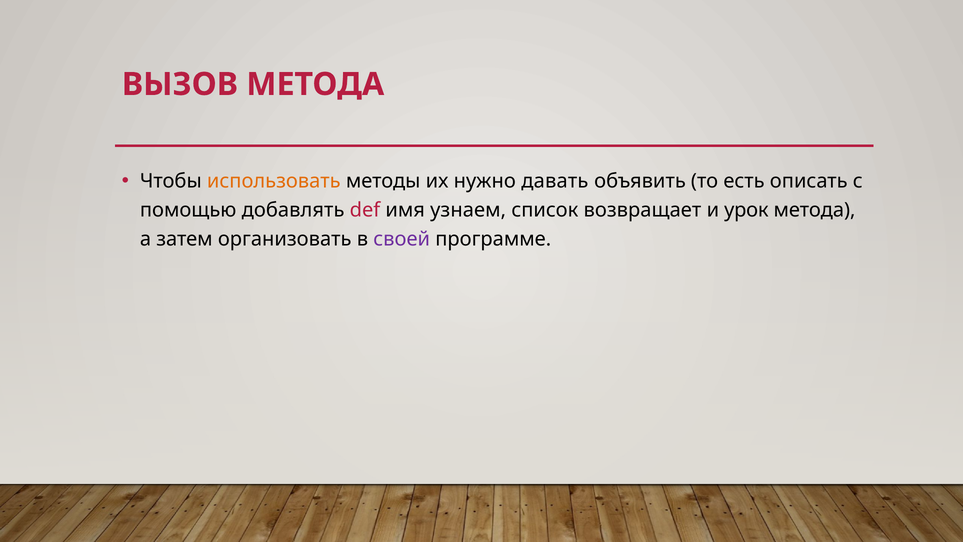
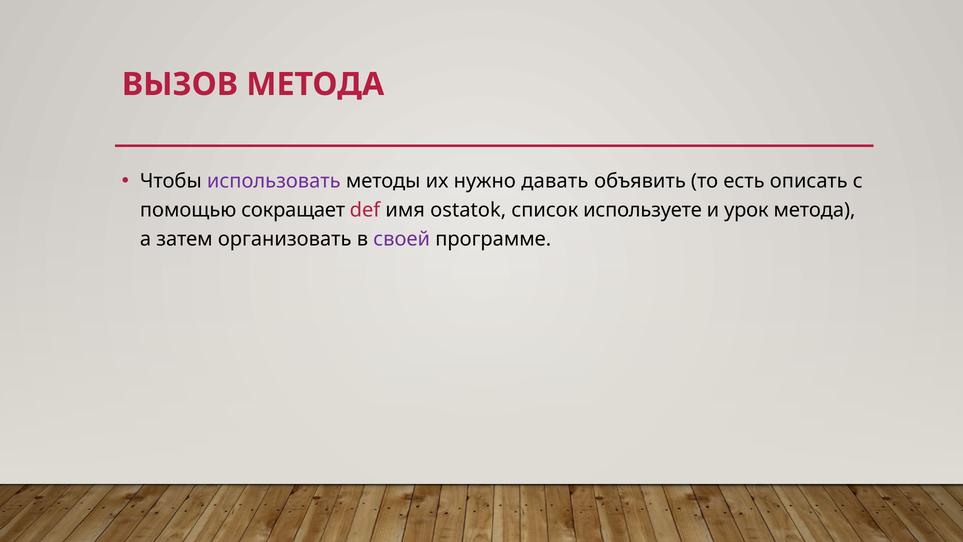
использовать colour: orange -> purple (274, 181)
добавлять: добавлять -> сокращает (293, 210)
узнаем: узнаем -> ostatok (468, 210)
возвращает: возвращает -> используете (643, 210)
